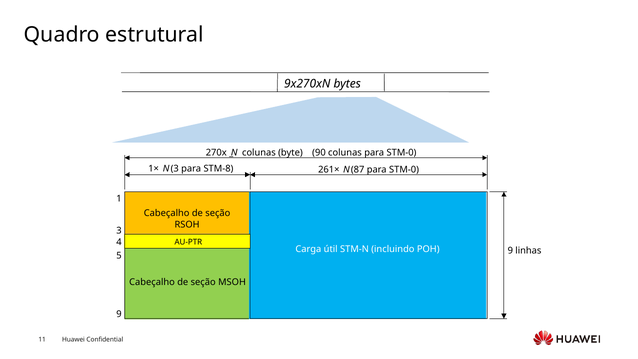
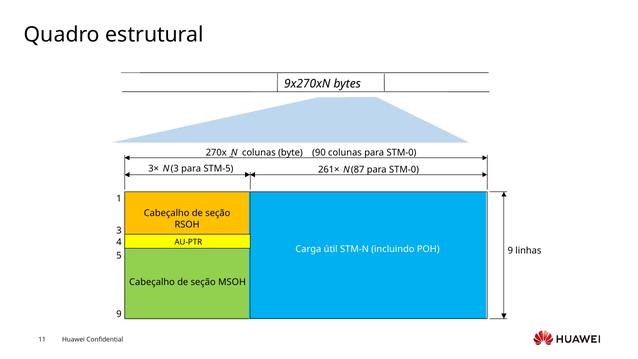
1×: 1× -> 3× (154, 169)
STM-8: STM-8 -> STM-5 (218, 169)
